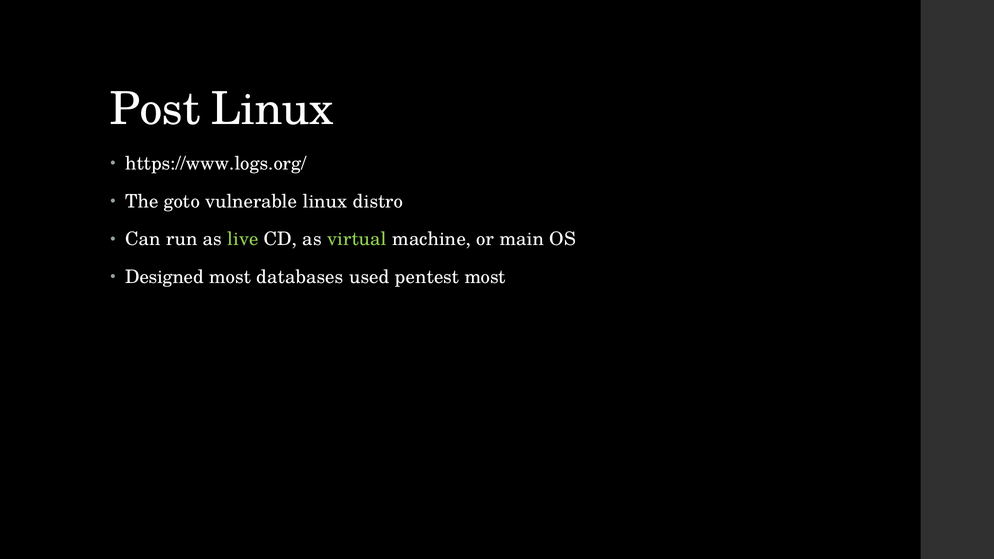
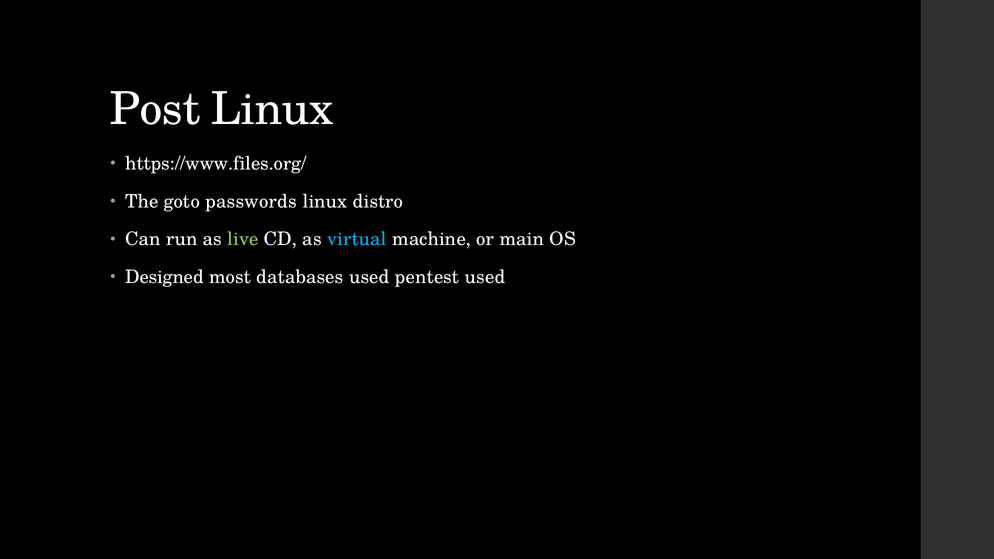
https://www.logs.org/: https://www.logs.org/ -> https://www.files.org/ (216, 164)
vulnerable: vulnerable -> passwords (251, 202)
virtual colour: light green -> light blue (357, 239)
pentest most: most -> used (485, 277)
